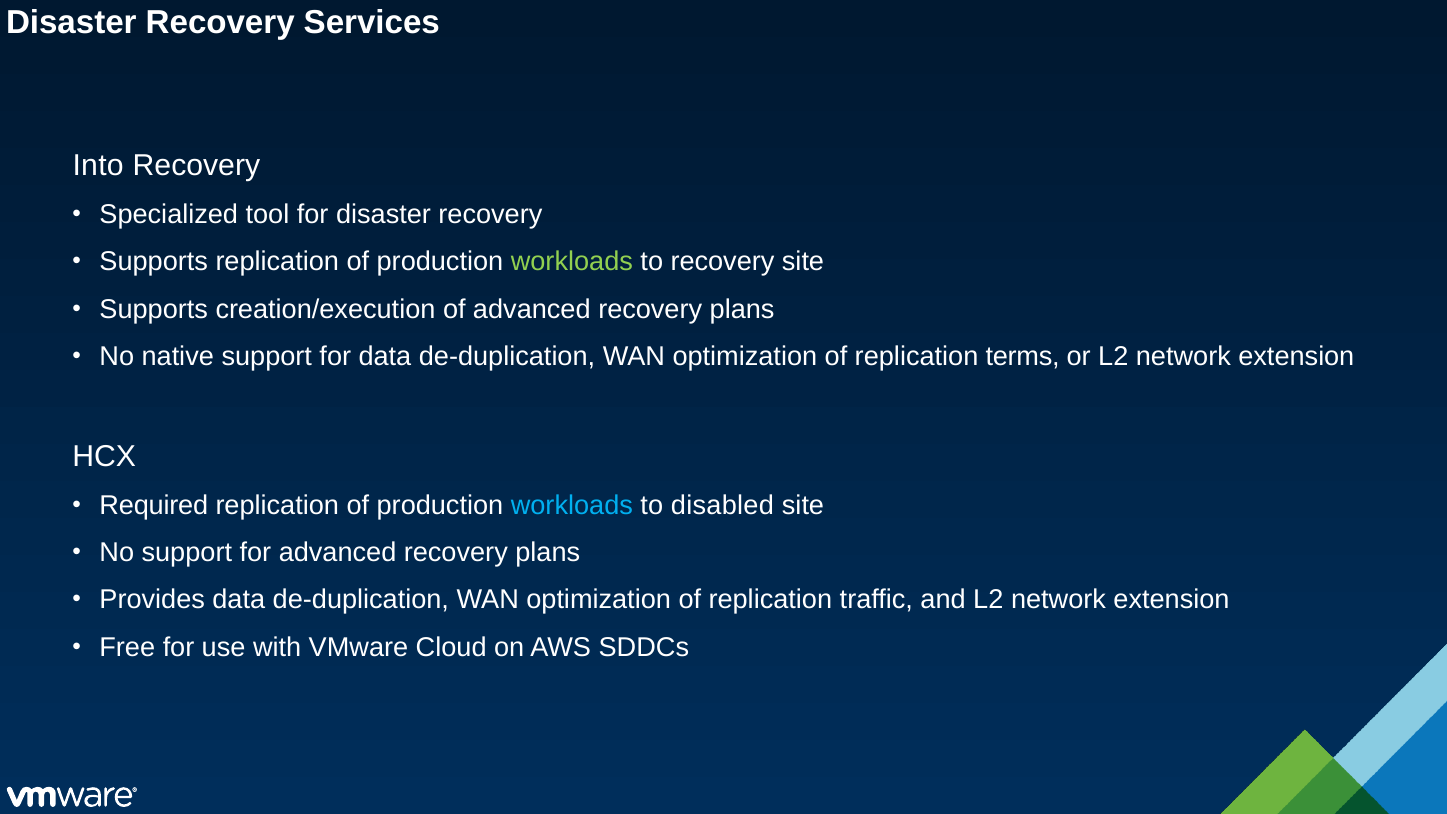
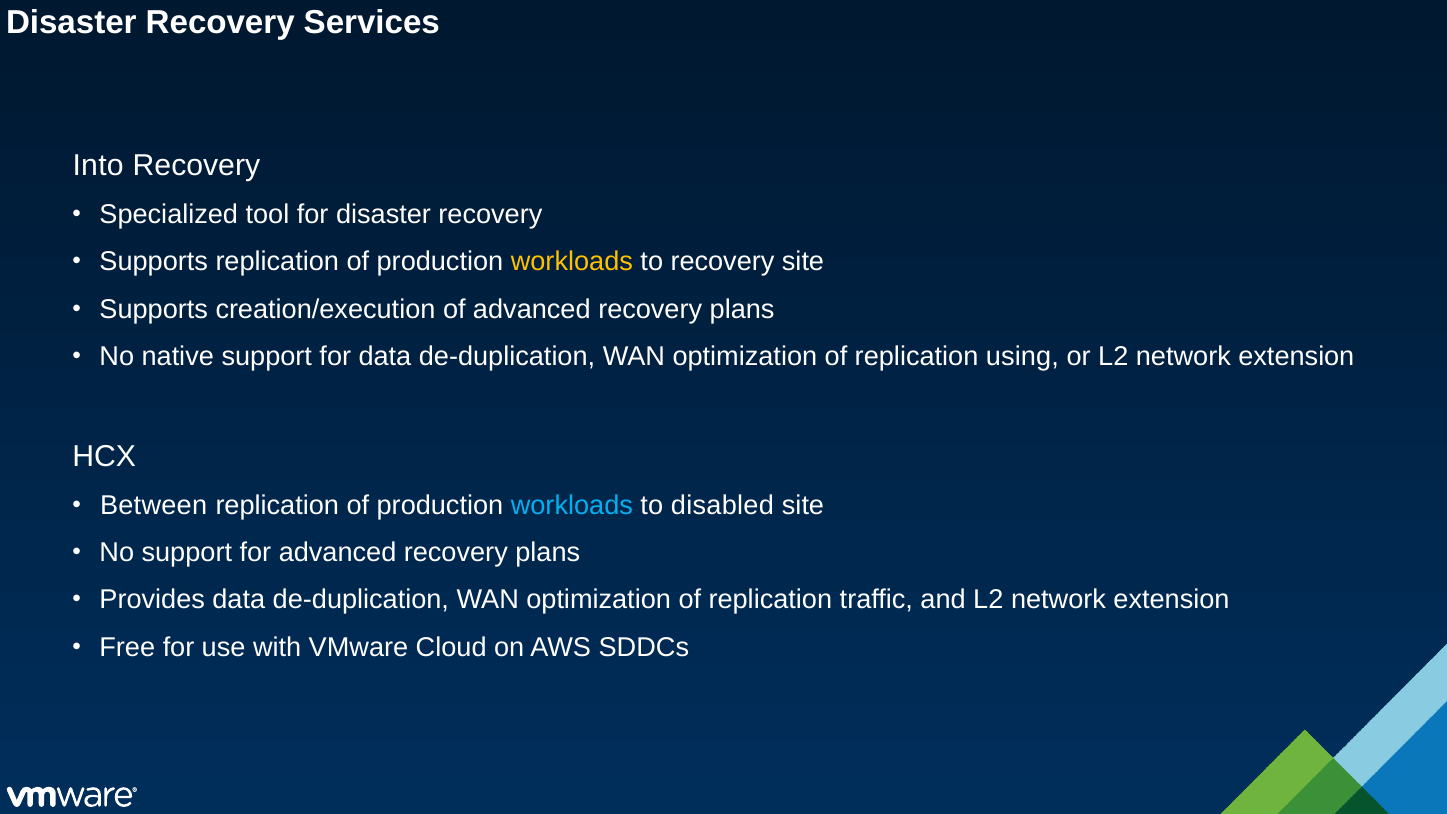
workloads colour: light green -> yellow (572, 262)
terms: terms -> using (1022, 357)
Required: Required -> Between (154, 505)
